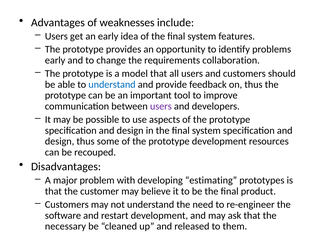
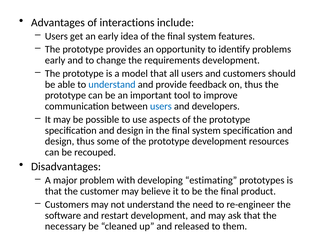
weaknesses: weaknesses -> interactions (127, 23)
requirements collaboration: collaboration -> development (231, 60)
users colour: purple -> blue (161, 107)
